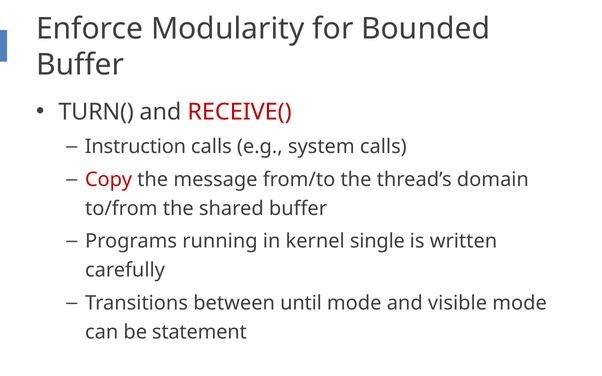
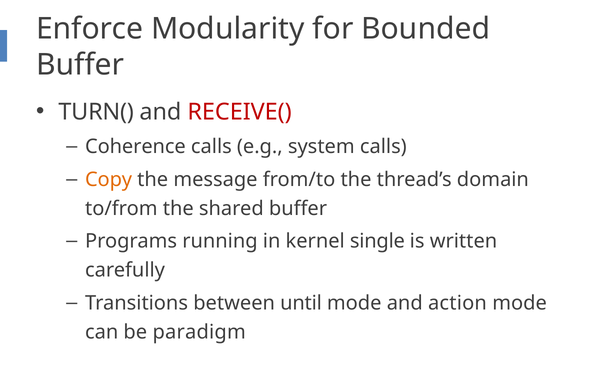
Instruction: Instruction -> Coherence (135, 147)
Copy colour: red -> orange (109, 180)
visible: visible -> action (457, 303)
statement: statement -> paradigm (199, 332)
